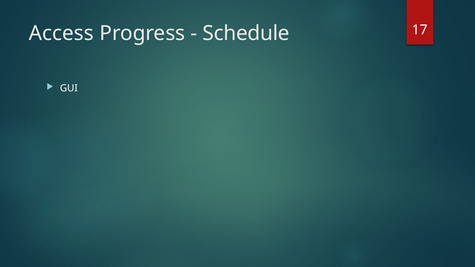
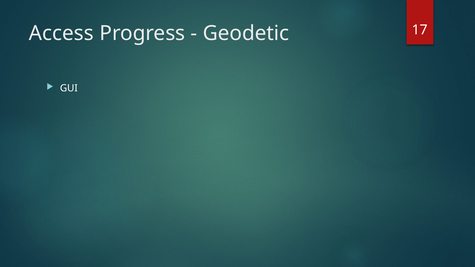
Schedule: Schedule -> Geodetic (246, 33)
